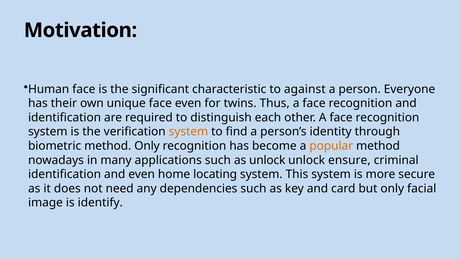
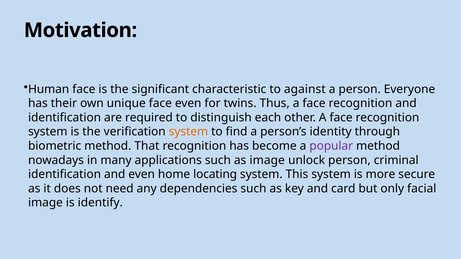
method Only: Only -> That (147, 146)
popular colour: orange -> purple (331, 146)
as unlock: unlock -> image (267, 160)
unlock ensure: ensure -> person (349, 160)
